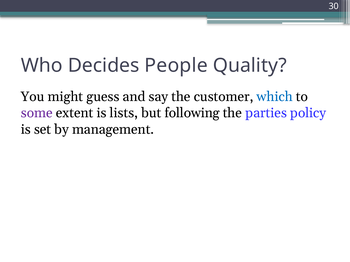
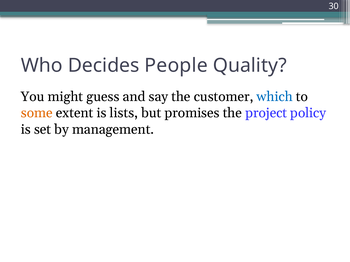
some colour: purple -> orange (37, 113)
following: following -> promises (192, 113)
parties: parties -> project (266, 113)
